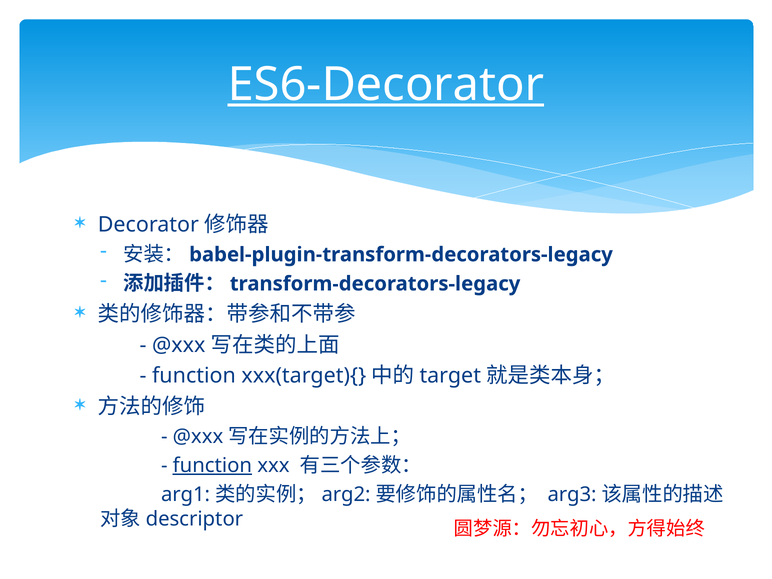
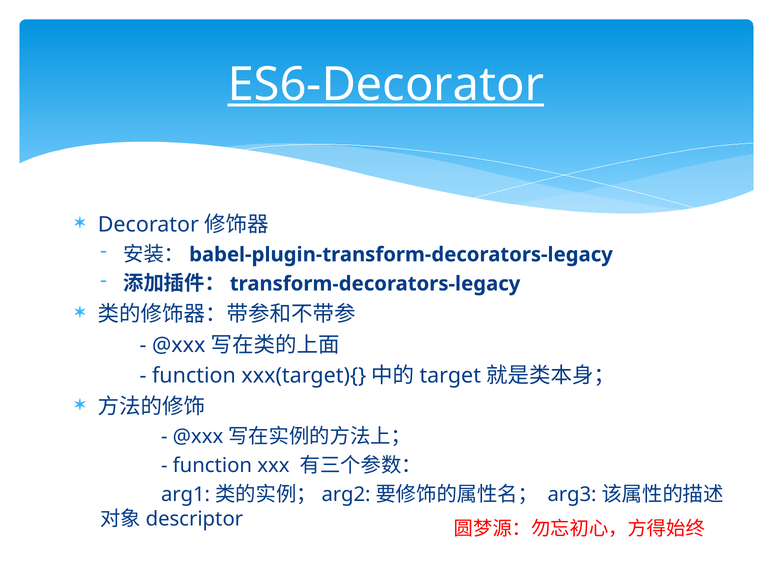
function underline: present -> none (212, 466)
